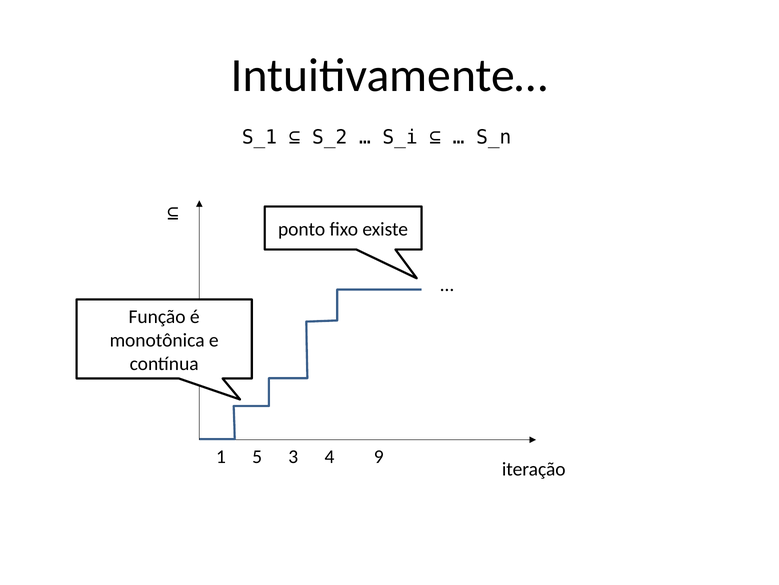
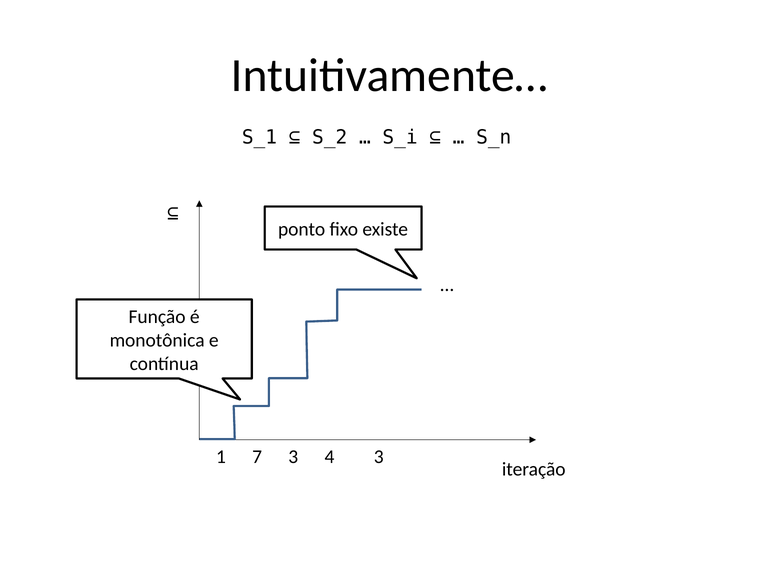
5: 5 -> 7 (257, 456)
4 9: 9 -> 3 (379, 456)
